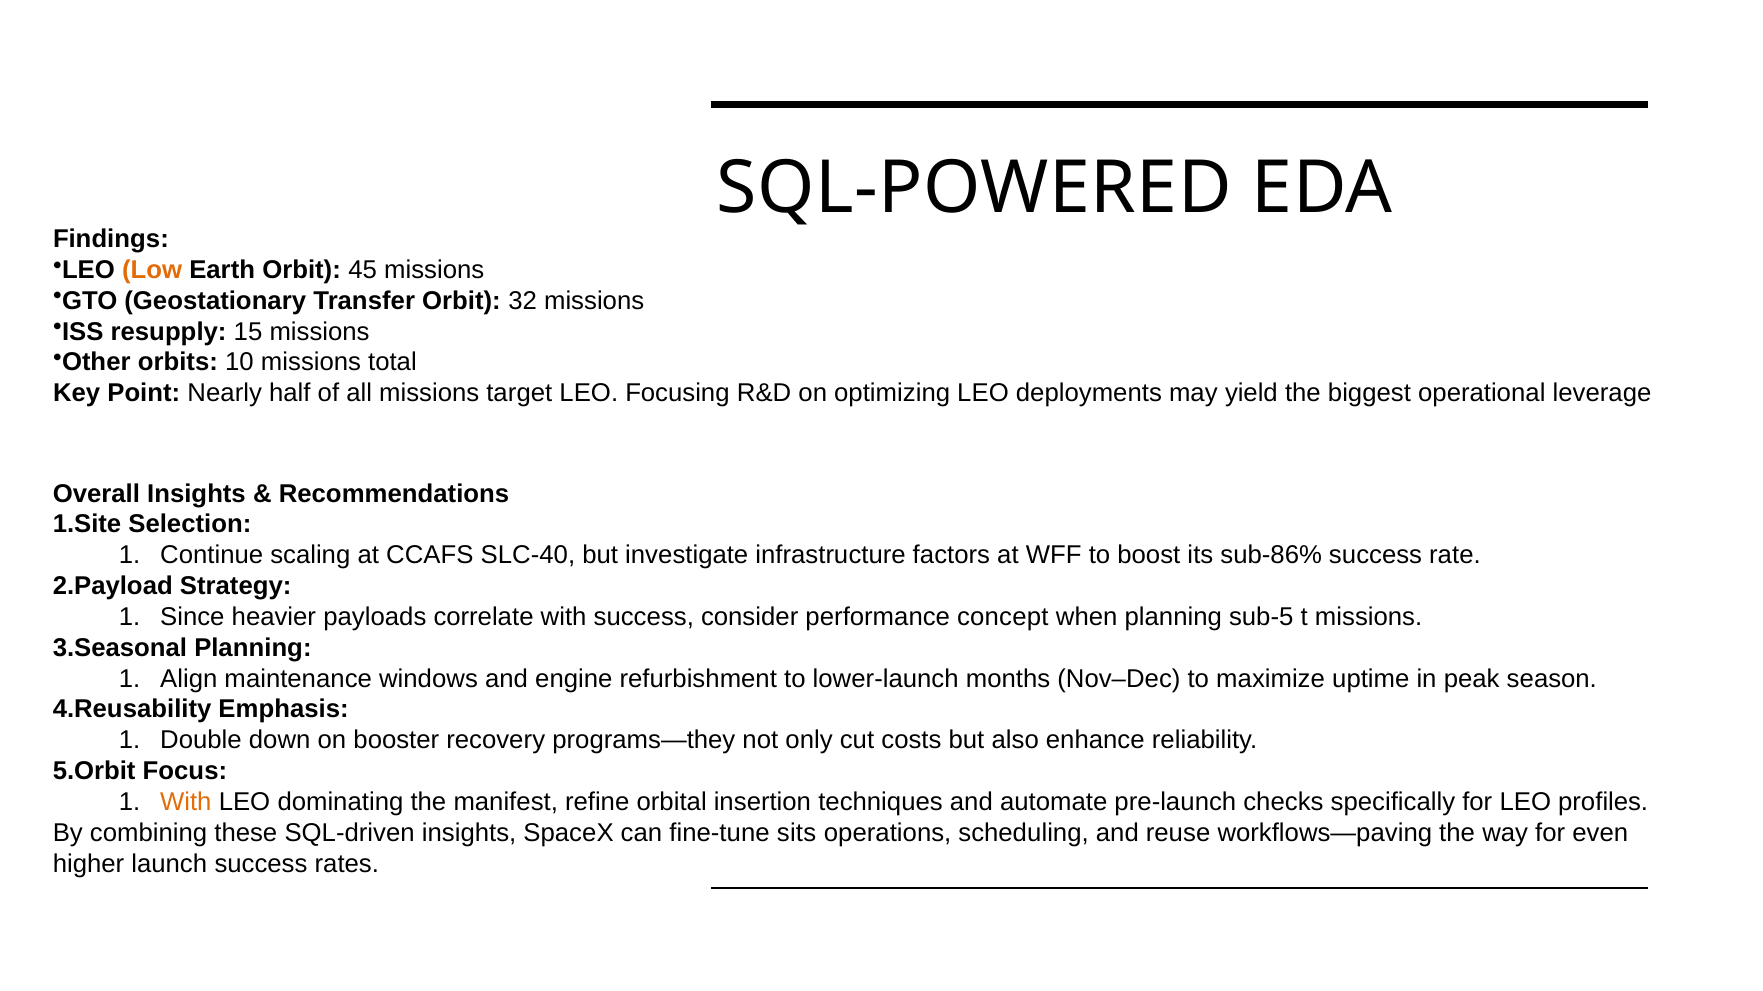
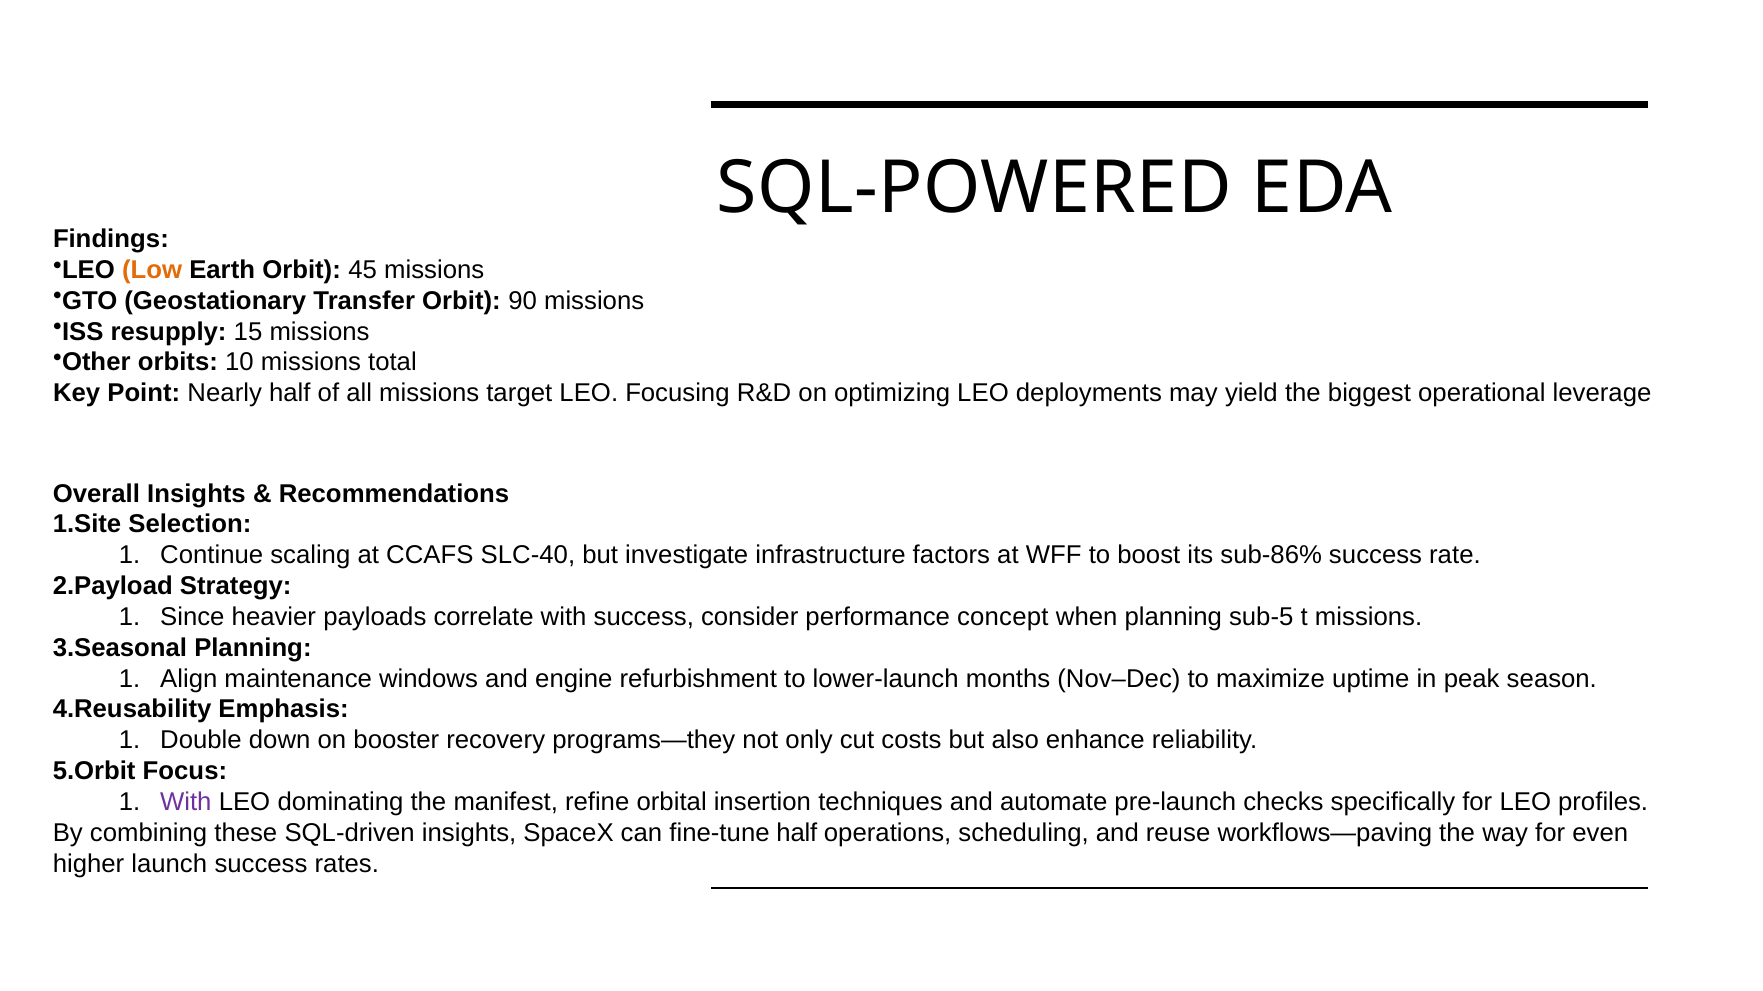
32: 32 -> 90 (523, 301)
With colour: orange -> purple (186, 803)
fine-tune sits: sits -> half (797, 833)
